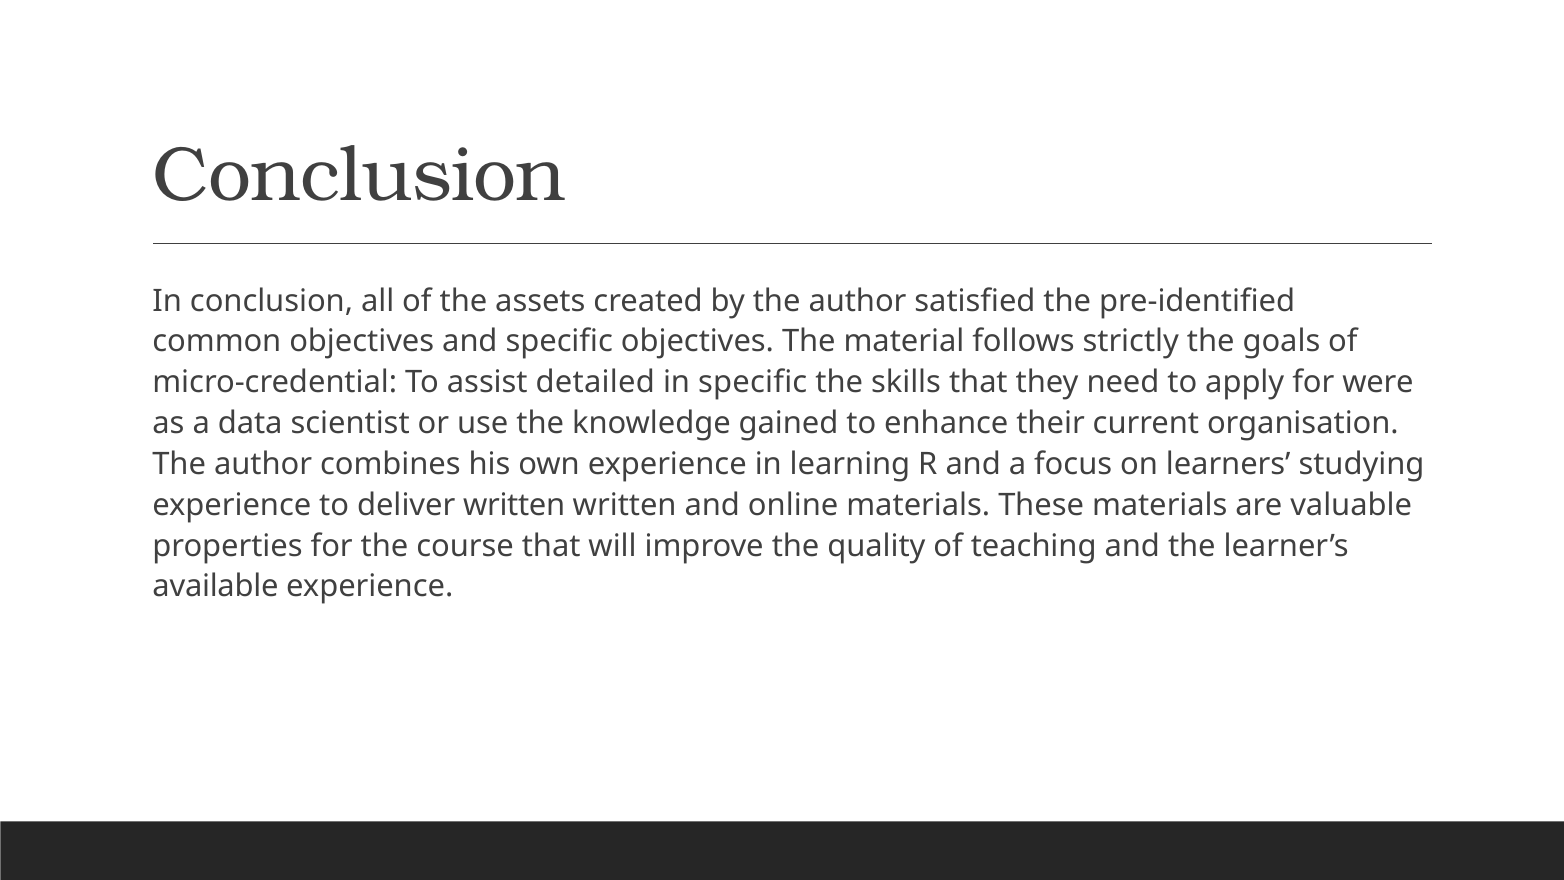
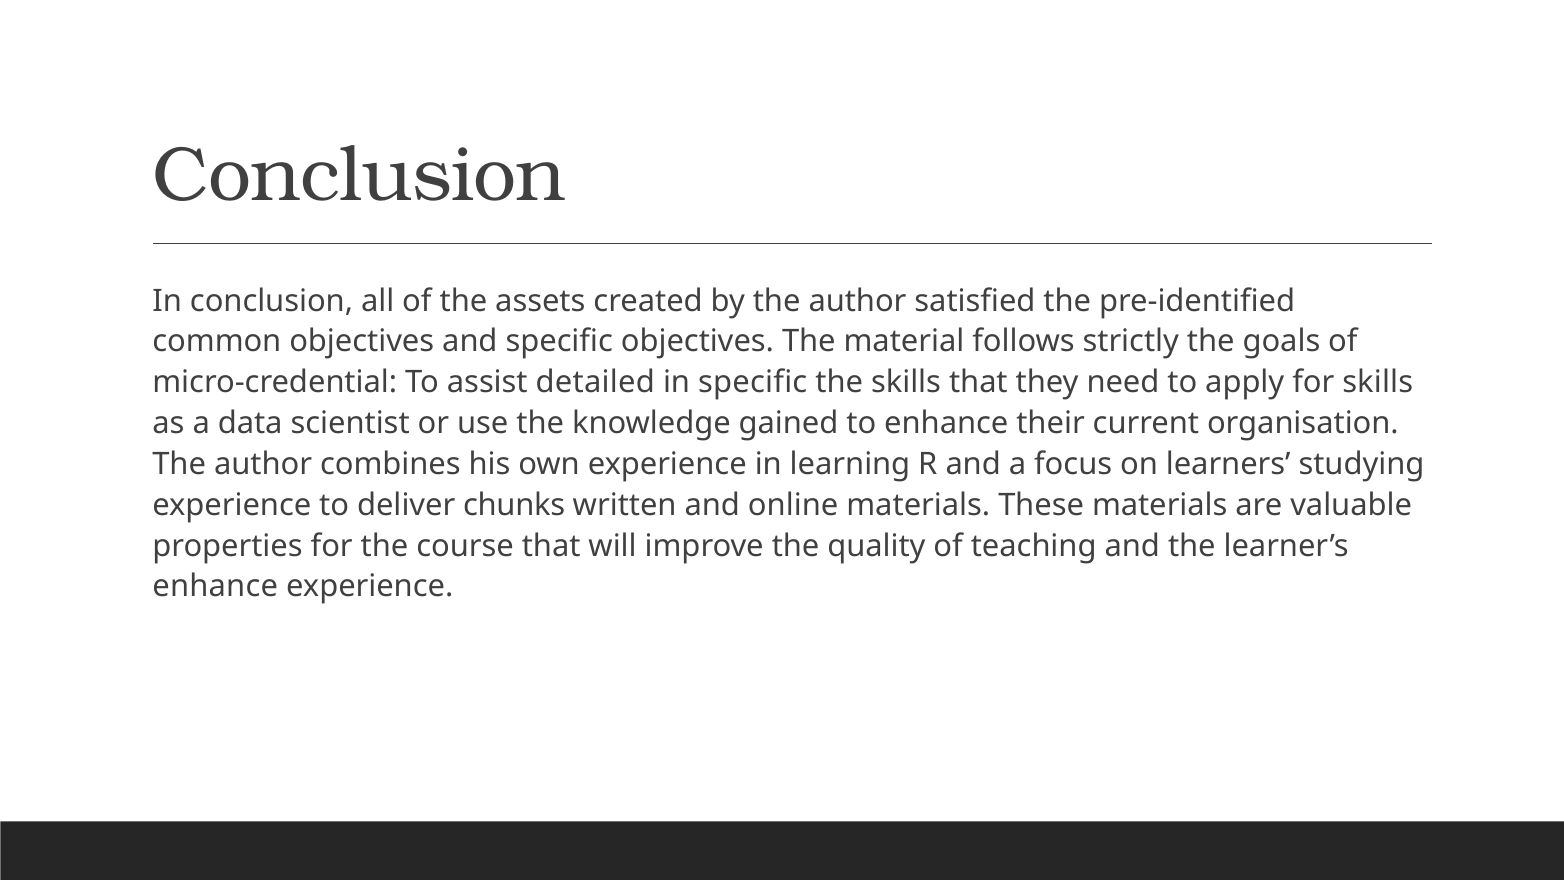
for were: were -> skills (1378, 382)
deliver written: written -> chunks (514, 505)
available: available -> enhance (215, 586)
